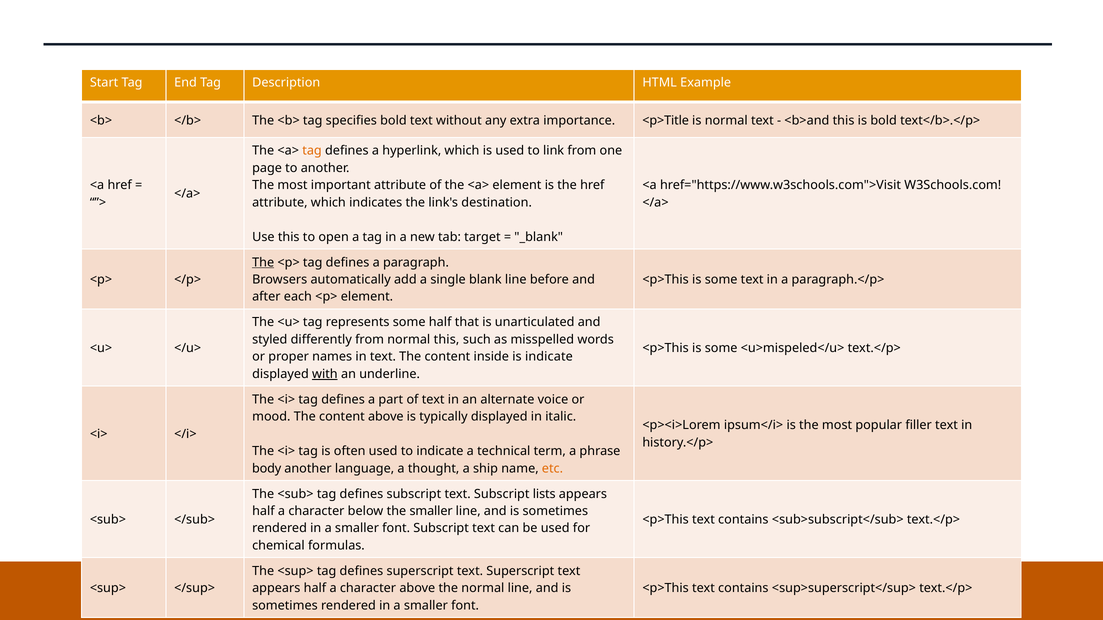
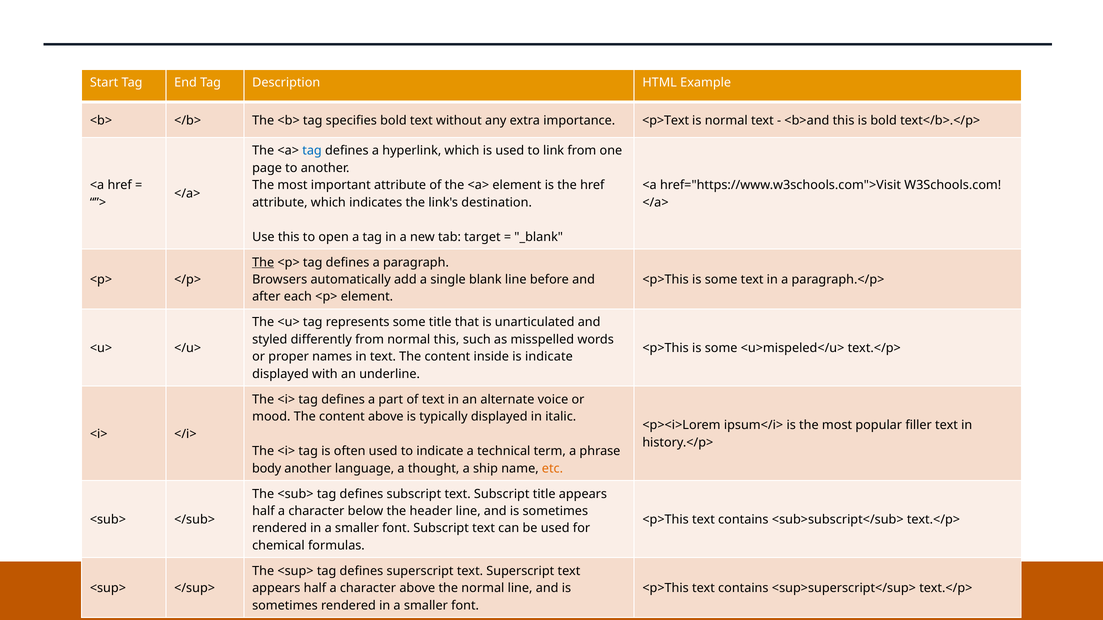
<p>Title: <p>Title -> <p>Text (666, 121)
tag colour: orange -> blue (312, 151)
some half: half -> title (440, 323)
with underline: present -> none (325, 374)
Subscript lists: lists -> title (544, 494)
the smaller: smaller -> header (431, 511)
